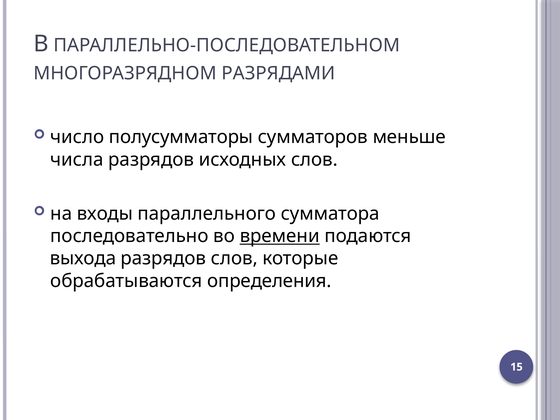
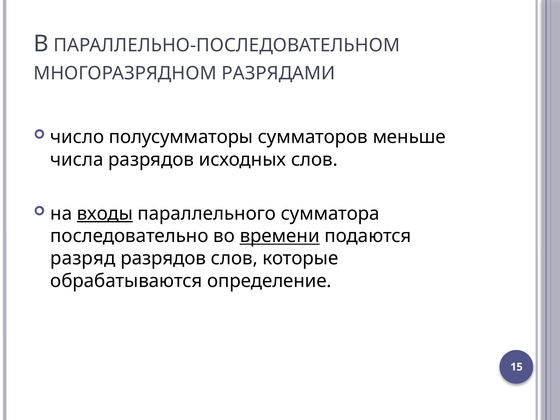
входы underline: none -> present (105, 214)
выхода: выхода -> разряд (83, 258)
определения: определения -> определение (269, 281)
